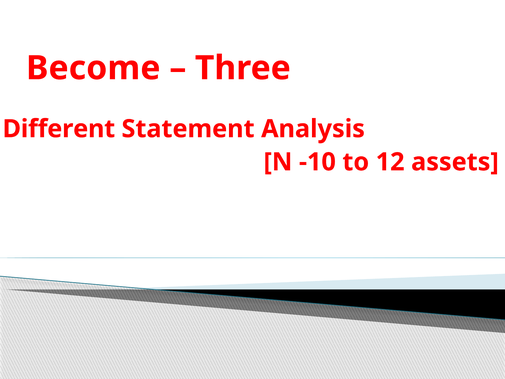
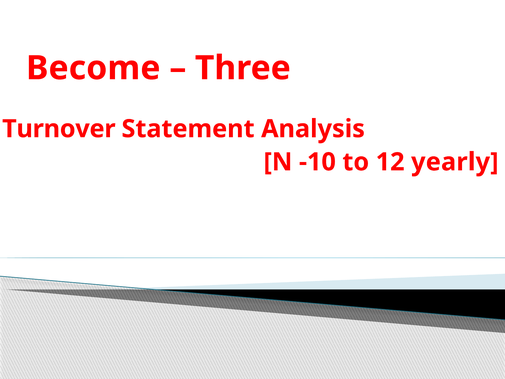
Different: Different -> Turnover (59, 129)
assets: assets -> yearly (455, 162)
